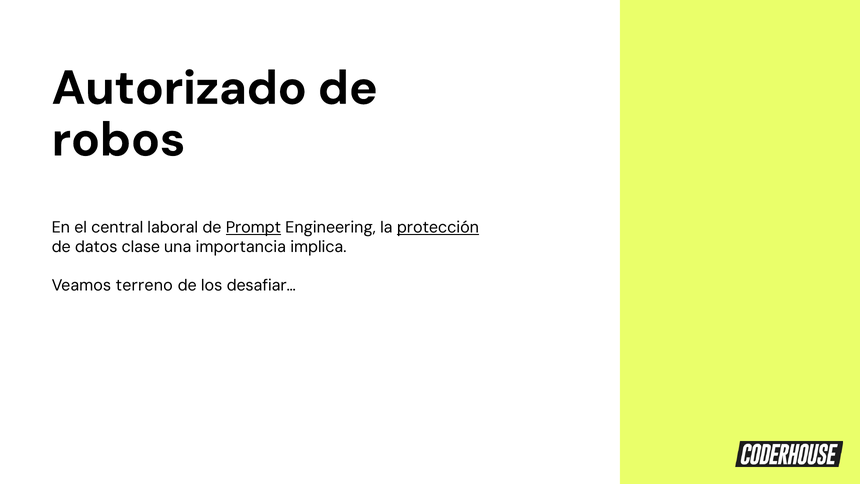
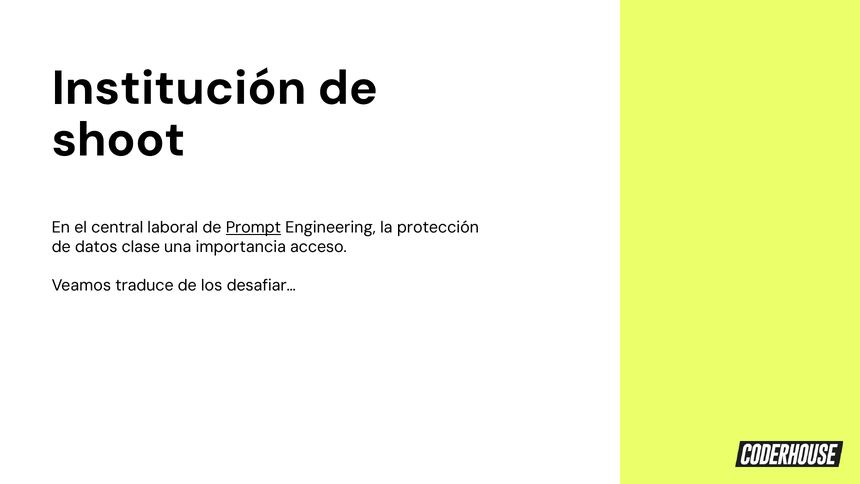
Autorizado: Autorizado -> Institución (179, 88)
robos: robos -> shoot (118, 140)
protección underline: present -> none (438, 227)
implica: implica -> acceso (318, 247)
terreno: terreno -> traduce (144, 285)
